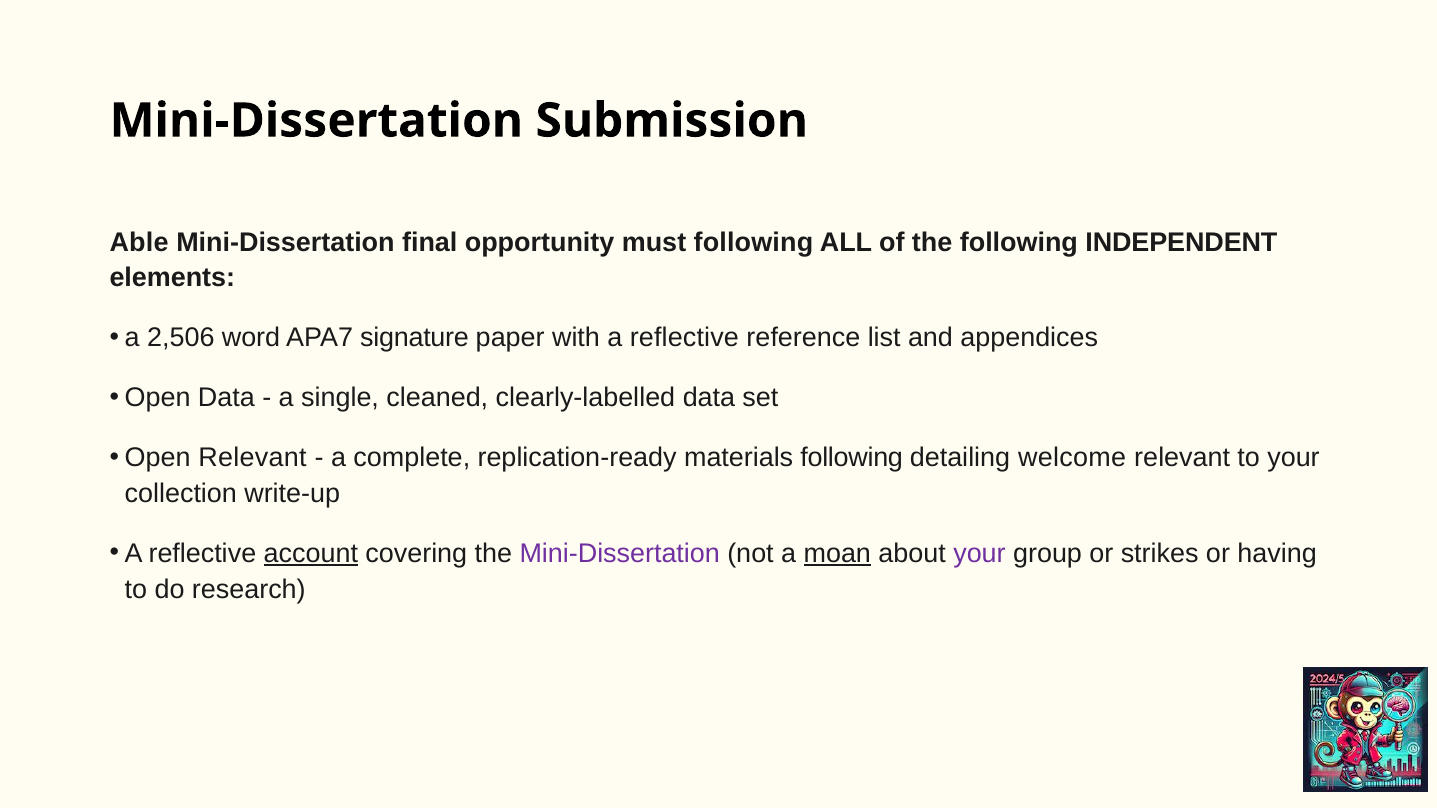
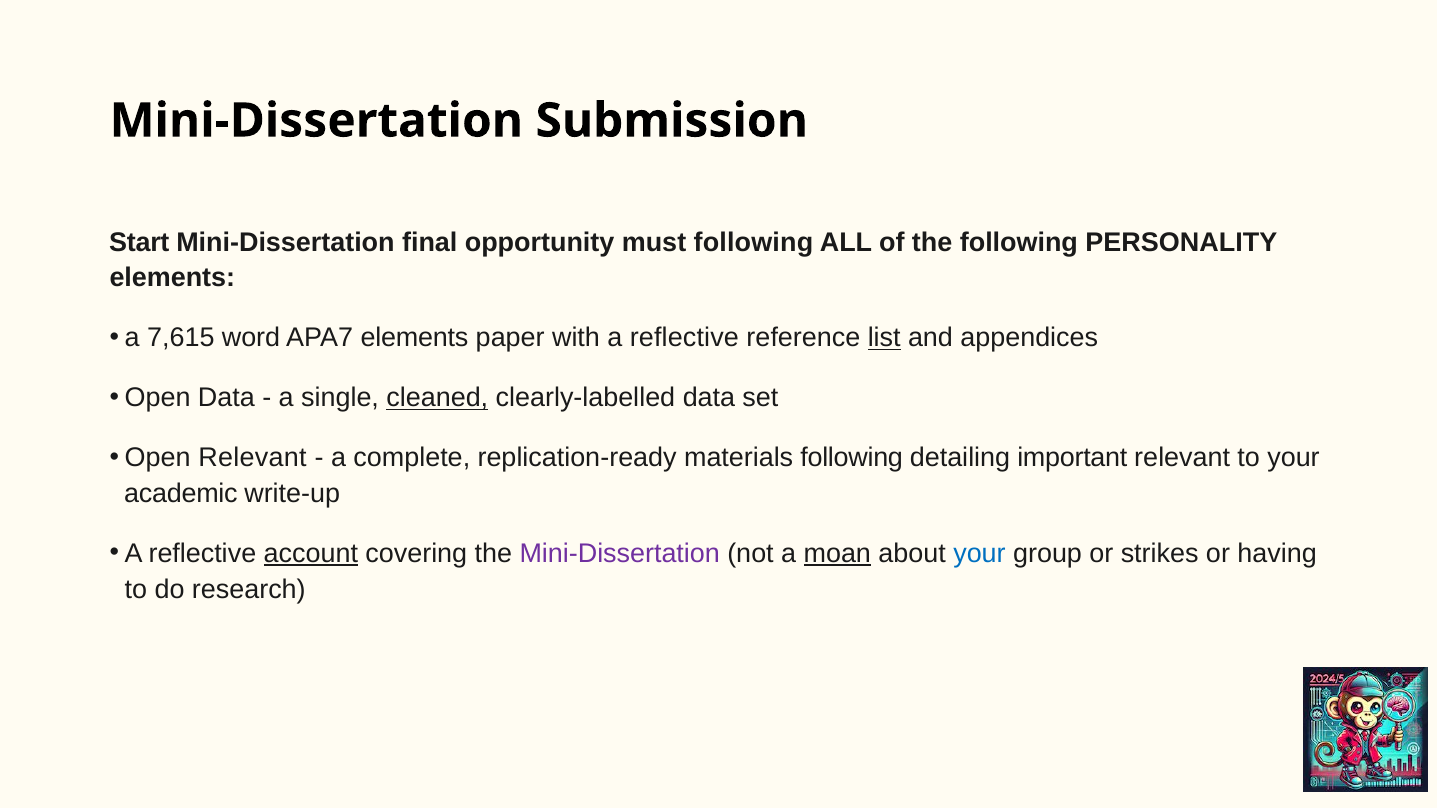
Able: Able -> Start (139, 242)
INDEPENDENT: INDEPENDENT -> PERSONALITY (1181, 242)
2,506: 2,506 -> 7,615 (181, 338)
APA7 signature: signature -> elements (414, 338)
list underline: none -> present (884, 338)
cleaned underline: none -> present (437, 398)
welcome: welcome -> important (1072, 458)
collection: collection -> academic (181, 494)
your colour: purple -> blue (980, 554)
